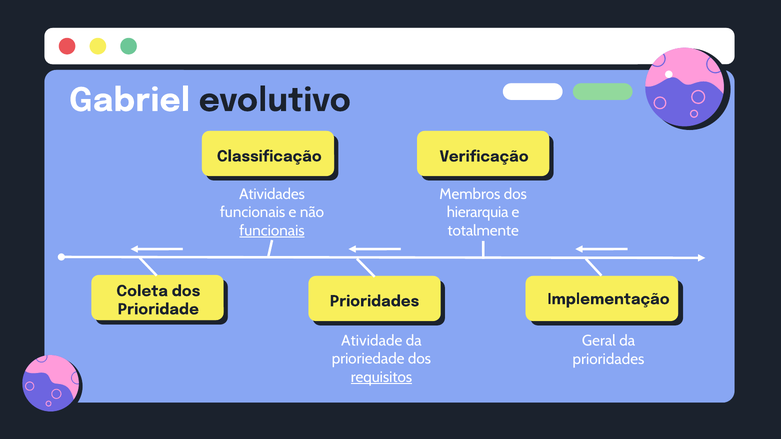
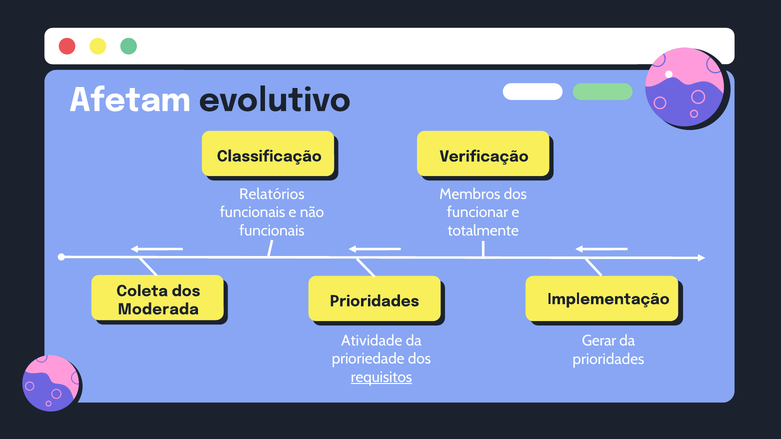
Gabriel: Gabriel -> Afetam (130, 100)
Atividades: Atividades -> Relatórios (272, 194)
hierarquia: hierarquia -> funcionar (478, 212)
funcionais underline: present -> none (272, 231)
Prioridade: Prioridade -> Moderada (158, 310)
Geral: Geral -> Gerar (599, 341)
